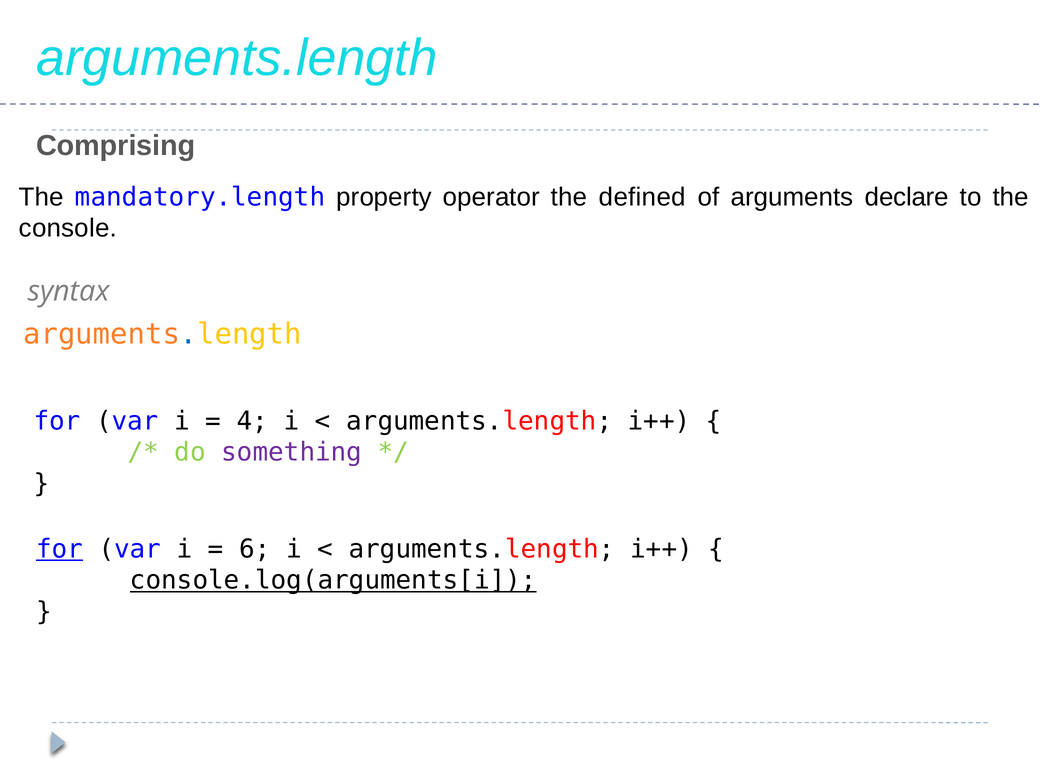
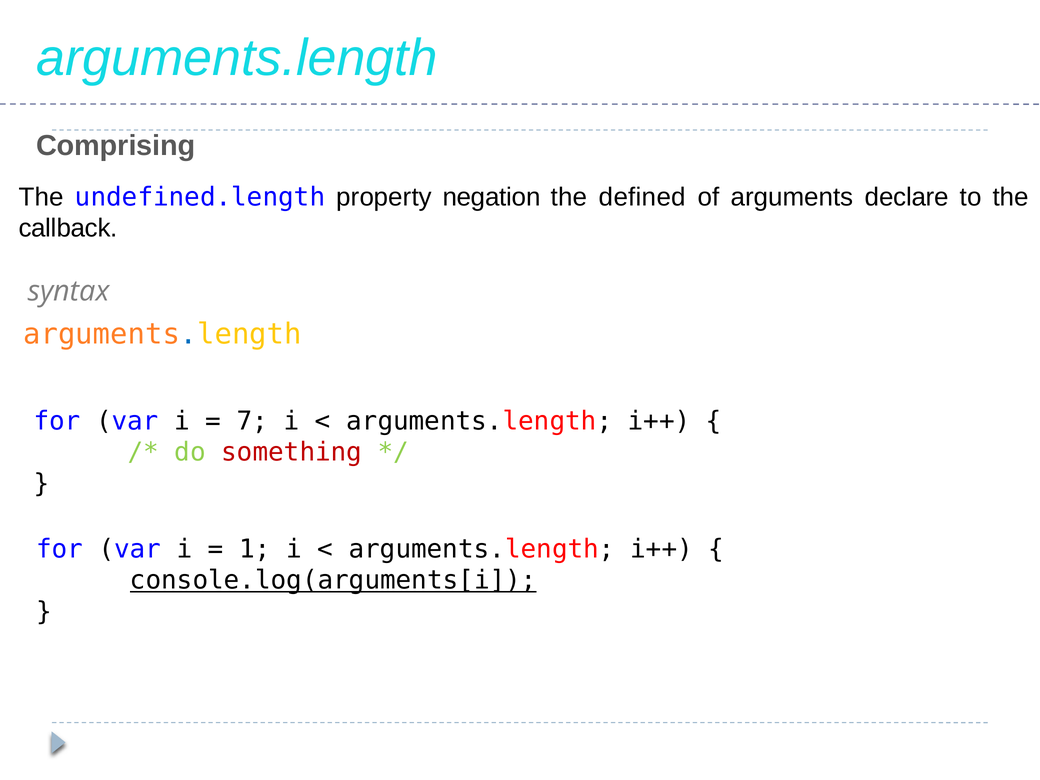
mandatory.length: mandatory.length -> undefined.length (200, 197)
operator: operator -> negation (492, 197)
console: console -> callback (68, 228)
4: 4 -> 7 (252, 421)
something colour: purple -> red (292, 452)
for underline: present -> none (60, 549)
6: 6 -> 1 (255, 549)
